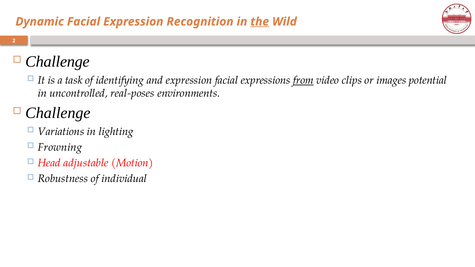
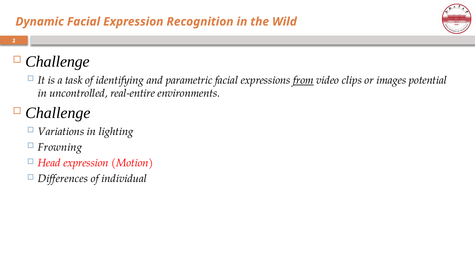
the underline: present -> none (260, 22)
and expression: expression -> parametric (189, 80)
real-poses: real-poses -> real-entire (133, 93)
Head adjustable: adjustable -> expression (86, 163)
Robustness: Robustness -> Differences (63, 179)
